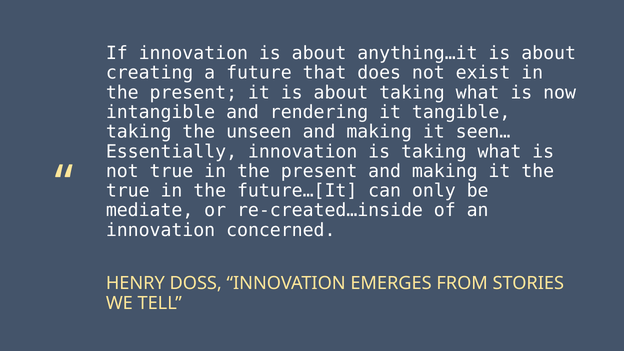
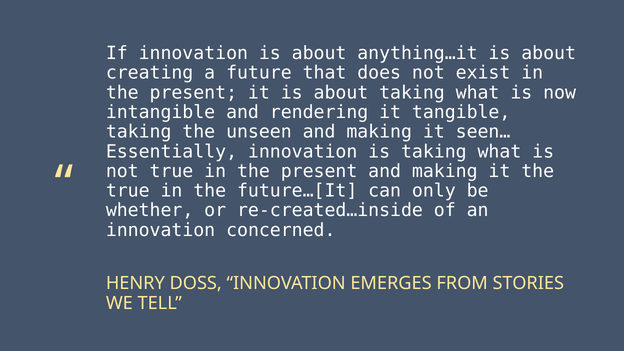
mediate: mediate -> whether (150, 210)
